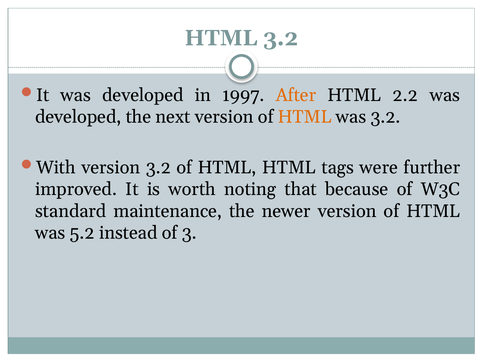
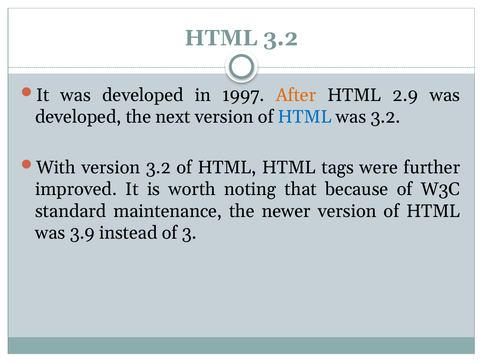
2.2: 2.2 -> 2.9 (405, 95)
HTML colour: orange -> blue (305, 117)
5.2: 5.2 -> 3.9 (82, 233)
